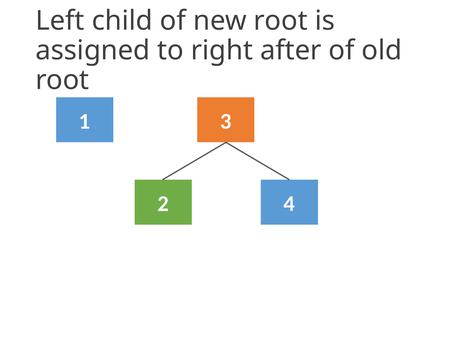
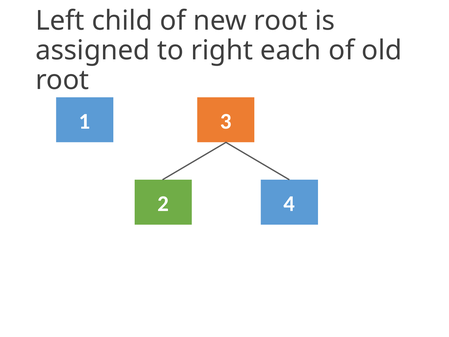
after: after -> each (291, 50)
